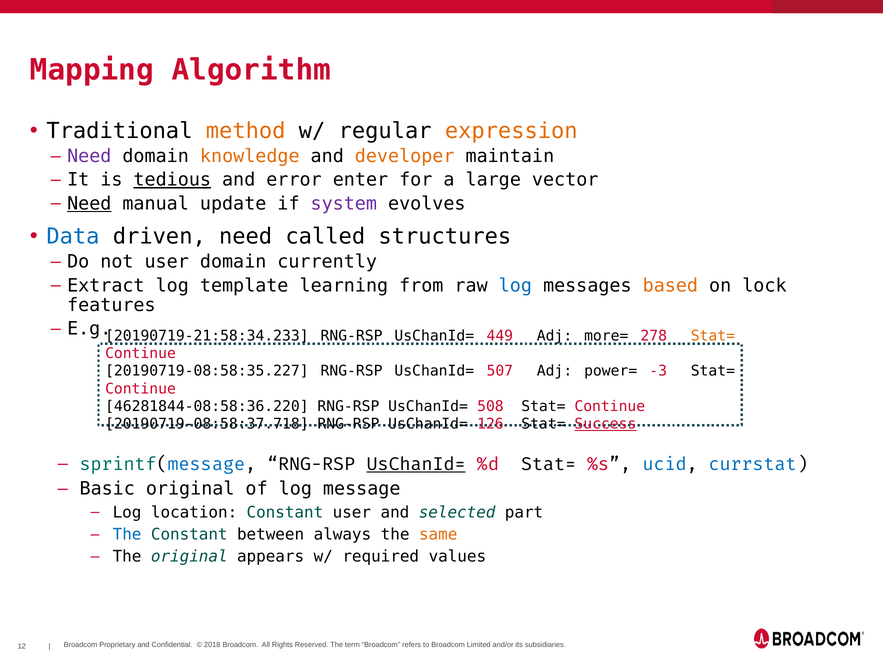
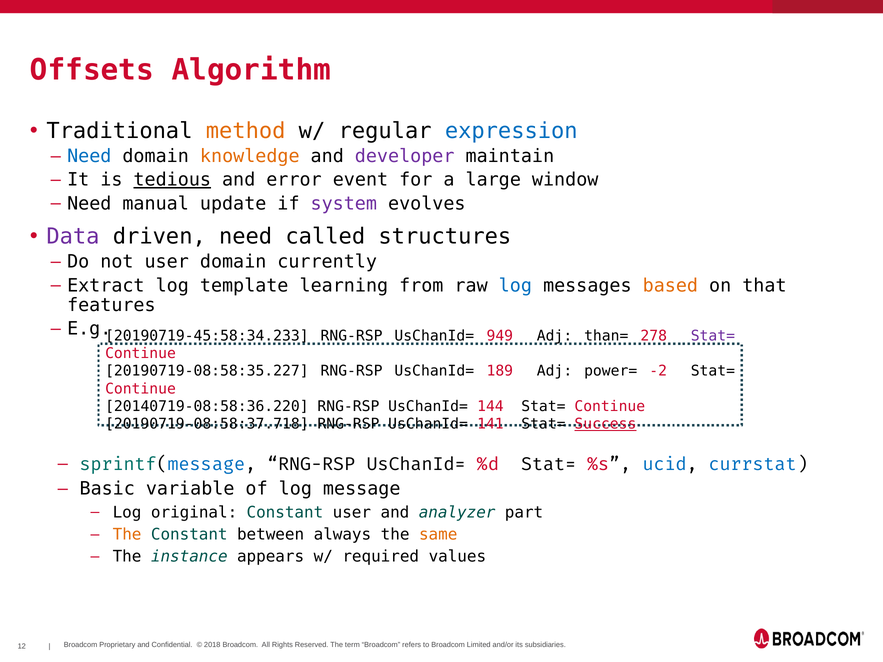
Mapping: Mapping -> Offsets (92, 70)
expression colour: orange -> blue (511, 131)
Need colour: purple -> blue (89, 156)
developer colour: orange -> purple (405, 156)
enter: enter -> event (360, 180)
vector: vector -> window (565, 180)
Need underline: present -> none (89, 204)
Data colour: blue -> purple (73, 236)
lock: lock -> that (764, 286)
20190719-21:58:34.233: 20190719-21:58:34.233 -> 20190719-45:58:34.233 (207, 336)
449: 449 -> 949 (500, 336)
more=: more= -> than= (606, 336)
Stat= colour: orange -> purple (713, 336)
507: 507 -> 189 (500, 371)
-3: -3 -> -2 (658, 371)
46281844-08:58:36.220: 46281844-08:58:36.220 -> 20140719-08:58:36.220 (207, 407)
508: 508 -> 144 (490, 407)
126: 126 -> 141 (490, 424)
UsChanId= underline: present -> none (416, 464)
Basic original: original -> variable (190, 489)
location: location -> original (194, 513)
selected: selected -> analyzer (457, 513)
The colour: blue -> orange (127, 535)
The original: original -> instance (189, 557)
